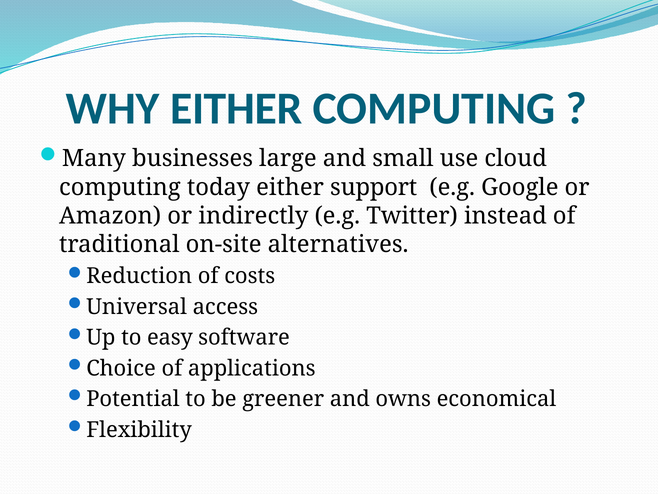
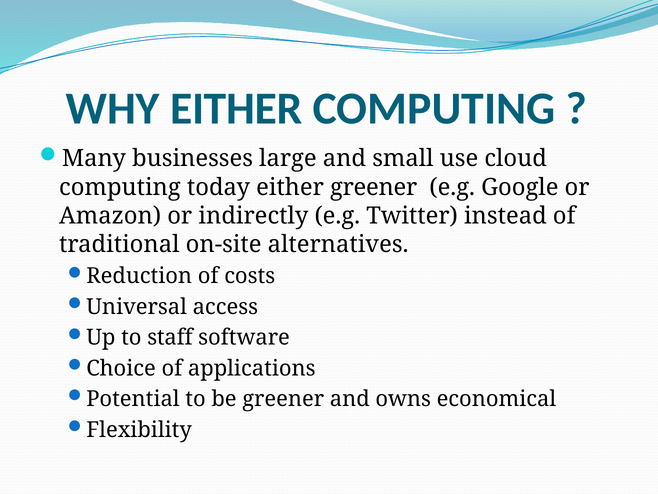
either support: support -> greener (374, 187)
easy: easy -> staff (170, 337)
